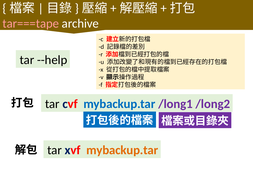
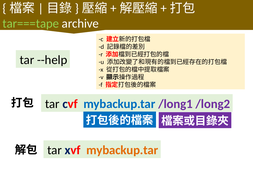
tar===tape colour: pink -> light green (31, 23)
